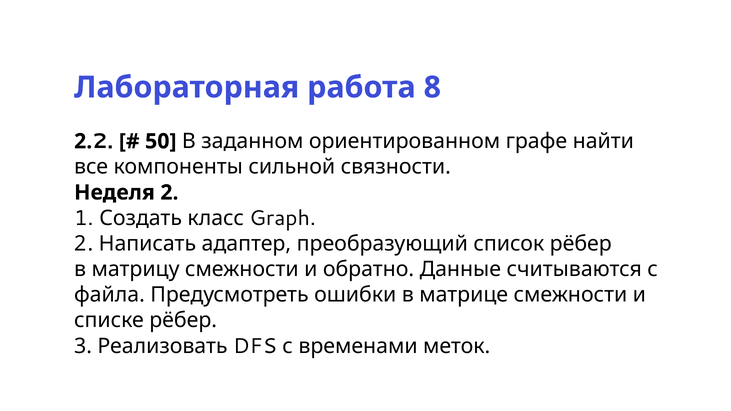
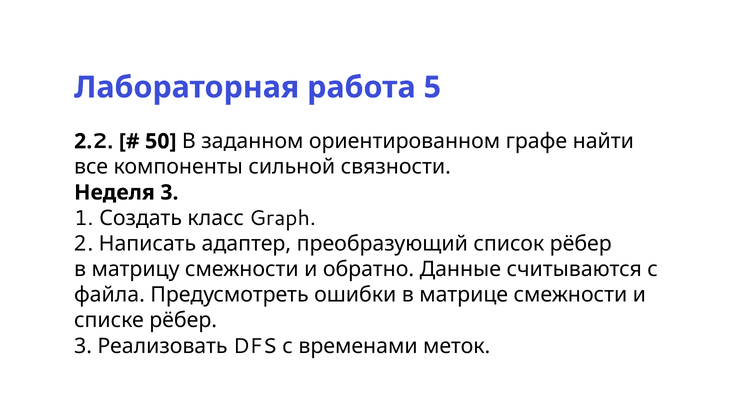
8: 8 -> 5 (432, 87)
Неделя 2: 2 -> 3 (169, 193)
